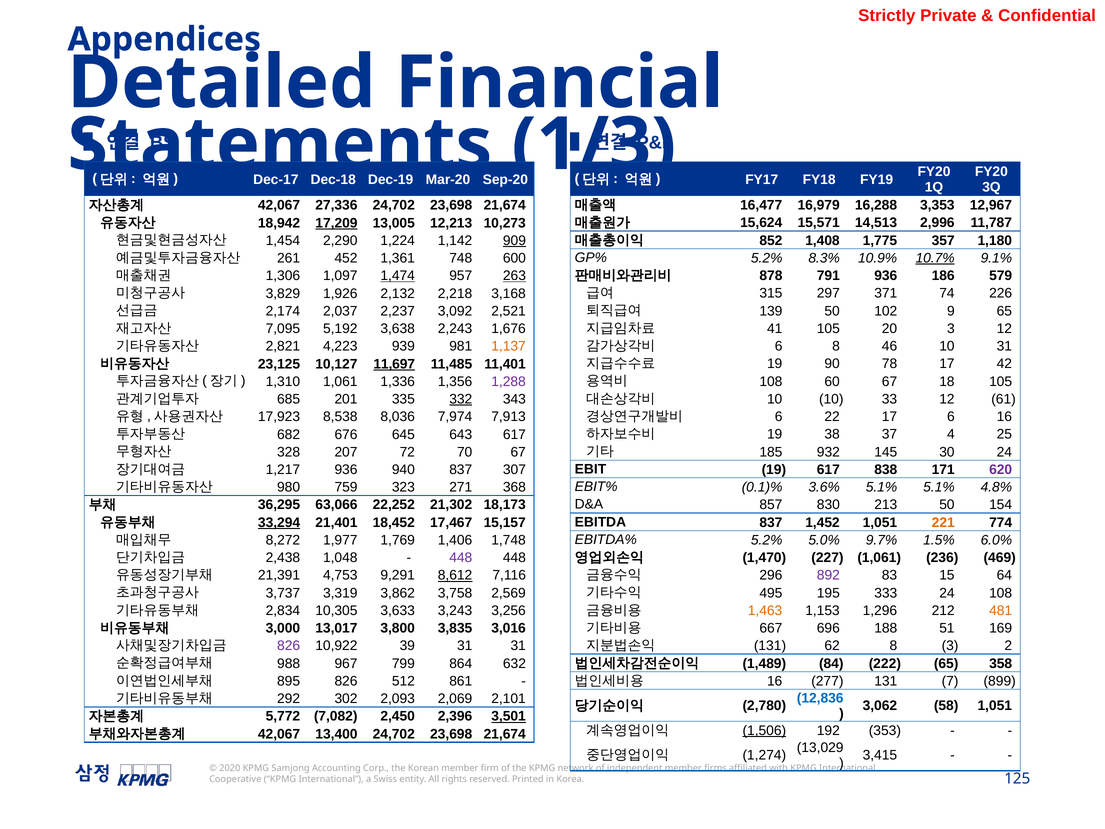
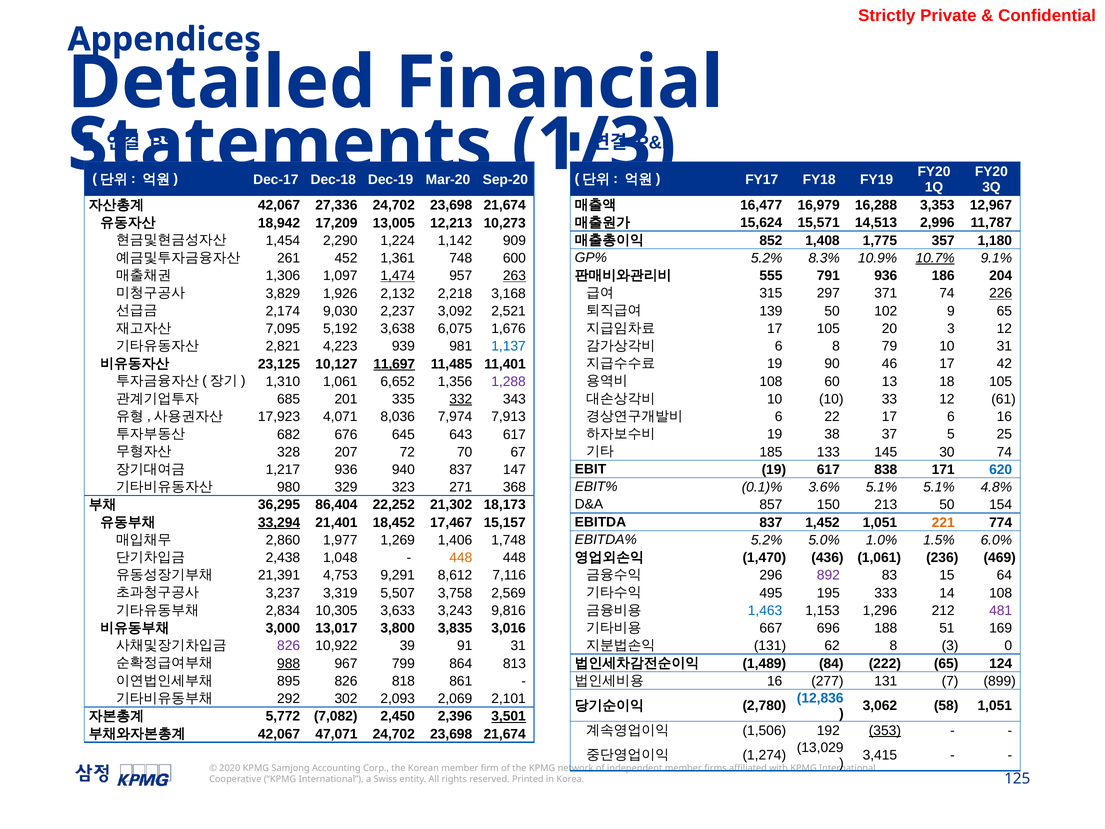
17,209 underline: present -> none (336, 223)
909 underline: present -> none (514, 240)
878: 878 -> 555 (771, 276)
579: 579 -> 204 (1001, 276)
226 underline: none -> present (1001, 293)
2,037: 2,037 -> 9,030 (340, 311)
41: 41 -> 17 (775, 329)
2,243: 2,243 -> 6,075 (455, 329)
46: 46 -> 79 (890, 346)
1,137 colour: orange -> blue (509, 346)
78: 78 -> 46 (890, 364)
1,336: 1,336 -> 6,652 (398, 381)
60 67: 67 -> 13 (890, 381)
8,538: 8,538 -> 4,071 (340, 417)
4: 4 -> 5 (951, 434)
932: 932 -> 133 (828, 452)
30 24: 24 -> 74 (1004, 452)
620 colour: purple -> blue (1001, 469)
307: 307 -> 147 (514, 470)
759: 759 -> 329 (346, 487)
830: 830 -> 150 (828, 505)
63,066: 63,066 -> 86,404 (336, 505)
9.7%: 9.7% -> 1.0% (882, 540)
8,272: 8,272 -> 2,860 (283, 540)
1,769: 1,769 -> 1,269 (398, 540)
227: 227 -> 436 (827, 558)
448 colour: purple -> orange (461, 558)
8,612 underline: present -> none (455, 575)
3,737: 3,737 -> 3,237 (283, 593)
3,862: 3,862 -> 5,507 (398, 593)
333 24: 24 -> 14 (947, 593)
1,463 colour: orange -> blue (765, 610)
481 colour: orange -> purple (1001, 610)
3,256: 3,256 -> 9,816 (509, 610)
2: 2 -> 0 (1008, 646)
39 31: 31 -> 91 (465, 646)
988 underline: none -> present (289, 663)
632: 632 -> 813 (514, 663)
358: 358 -> 124 (1001, 663)
512: 512 -> 818 (403, 681)
1,506 underline: present -> none (764, 730)
353 underline: none -> present (885, 730)
13,400: 13,400 -> 47,071 (336, 734)
